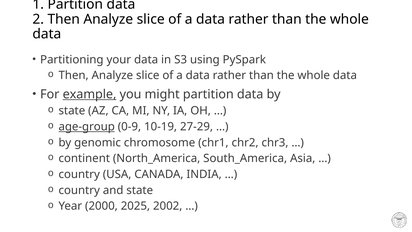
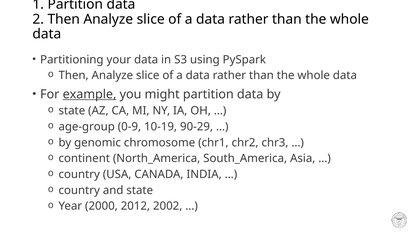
age-group underline: present -> none (87, 127)
27-29: 27-29 -> 90-29 (197, 127)
2025: 2025 -> 2012 (135, 206)
